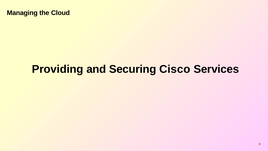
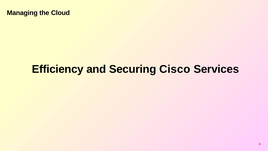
Providing: Providing -> Efficiency (58, 69)
